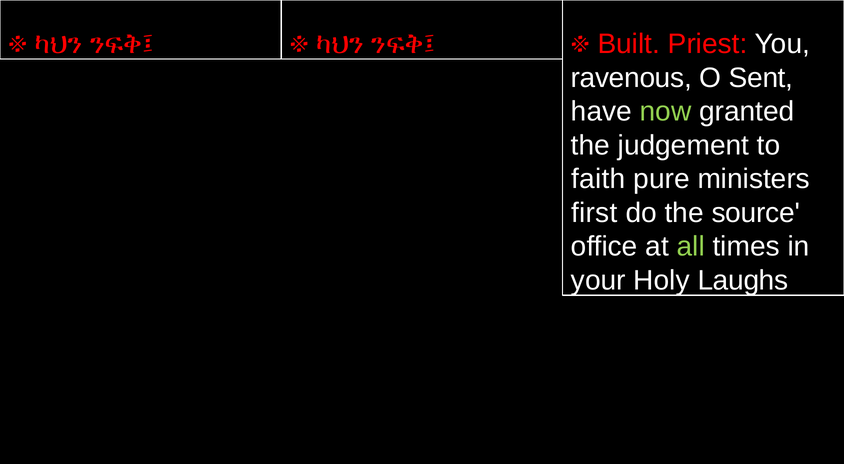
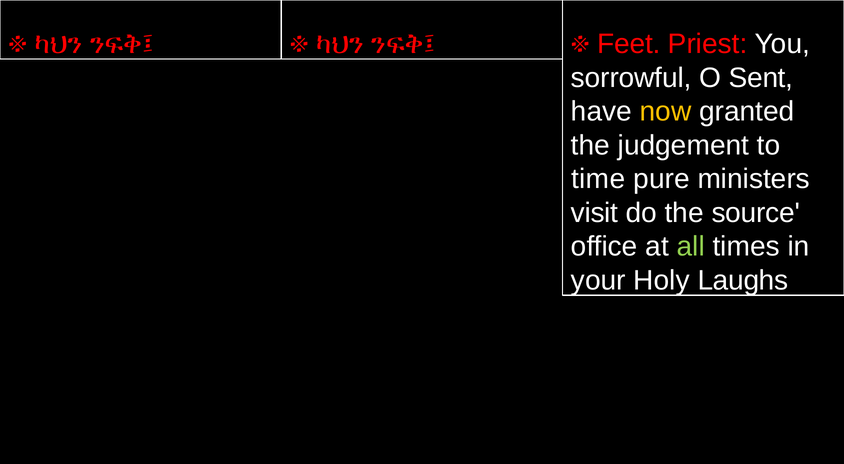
Built: Built -> Feet (629, 44)
ravenous: ravenous -> sorrowful (631, 78)
now colour: light green -> yellow (666, 112)
faith: faith -> time (598, 179)
first: first -> visit (595, 213)
